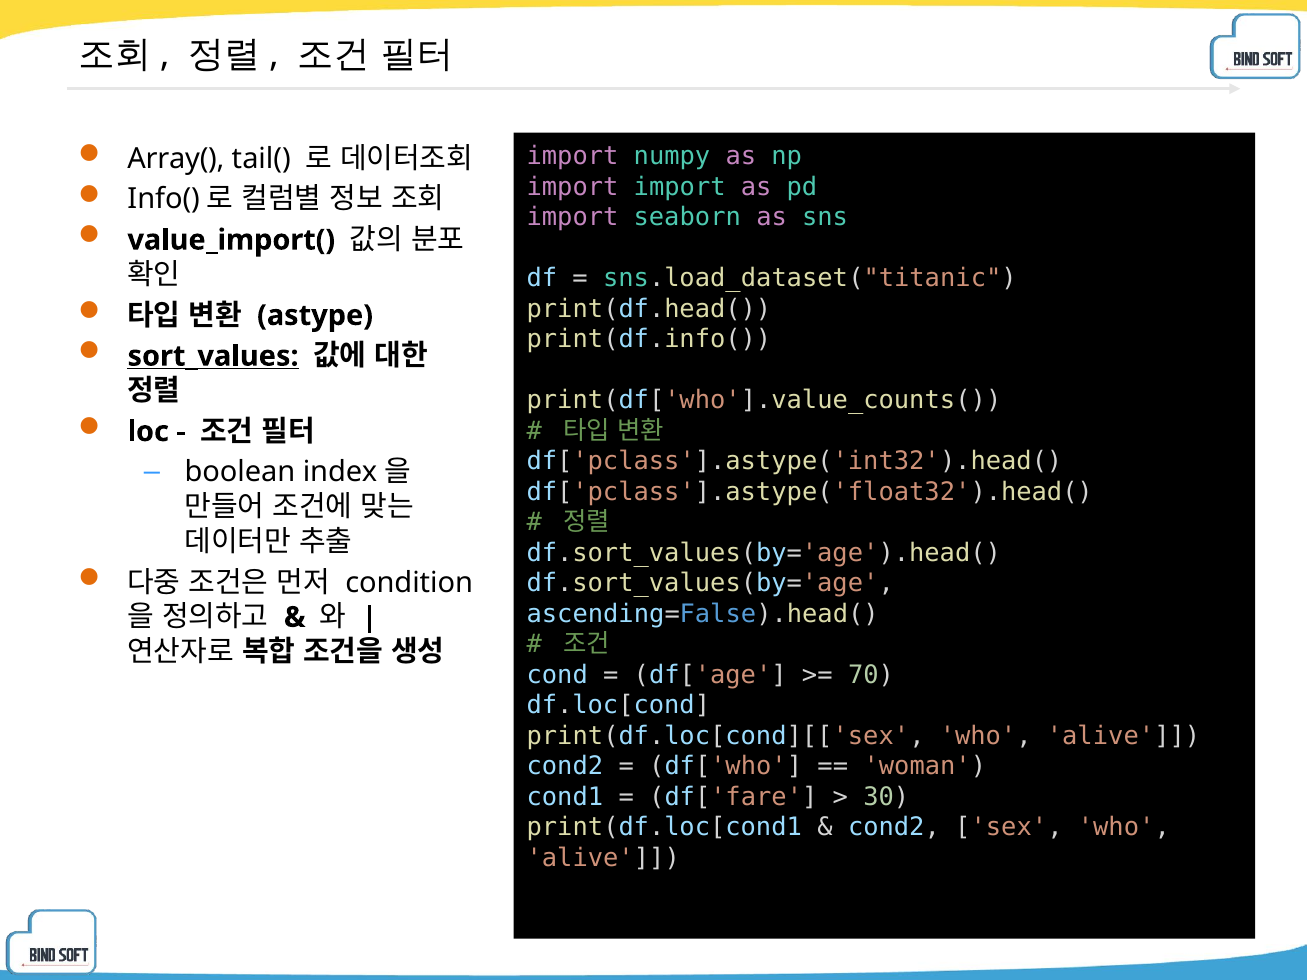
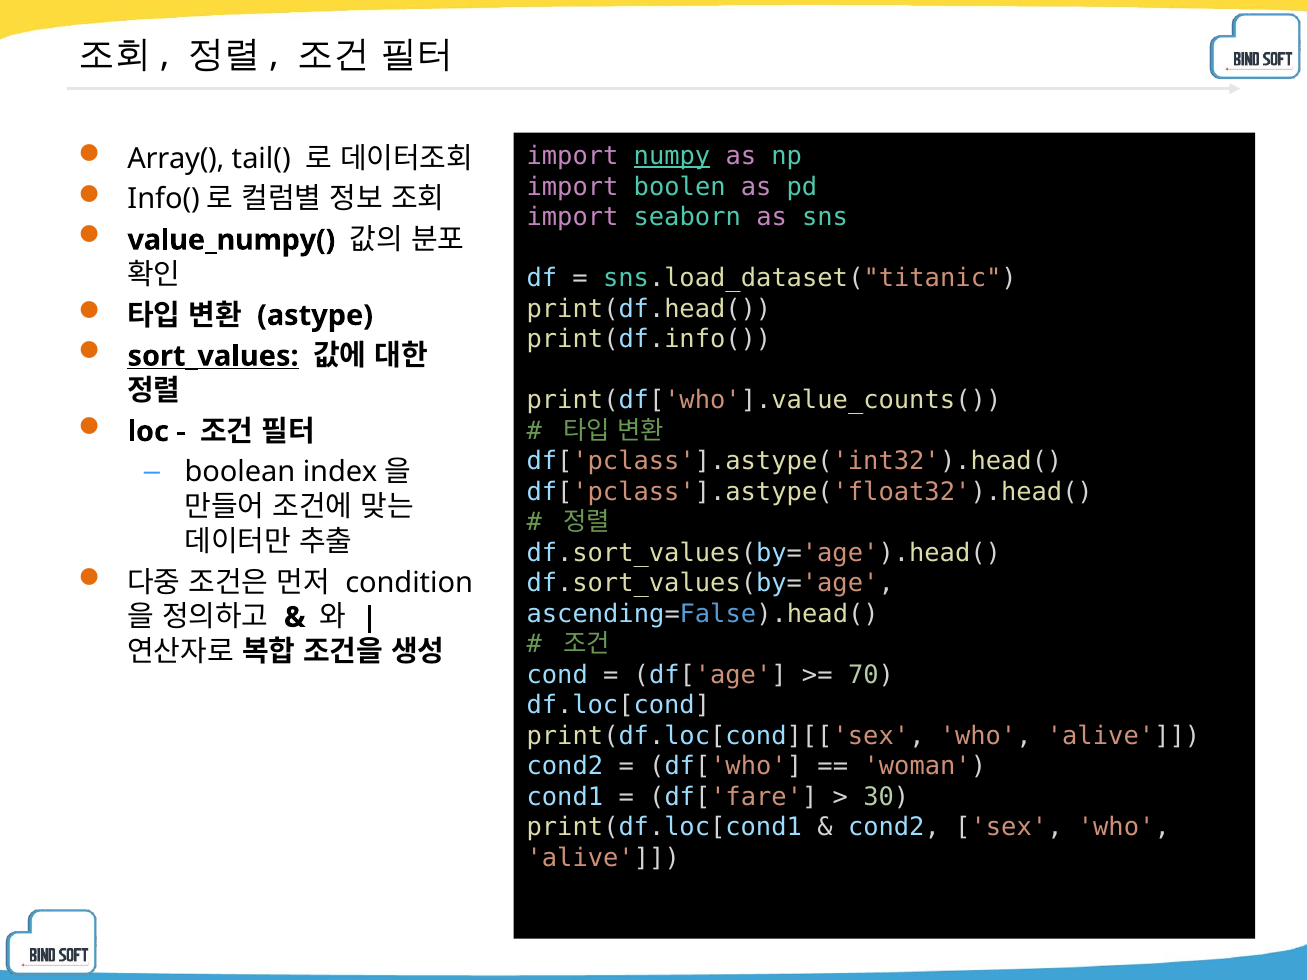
numpy underline: none -> present (672, 156)
import import: import -> boolen (680, 187)
value_import(: value_import( -> value_numpy( (231, 240)
